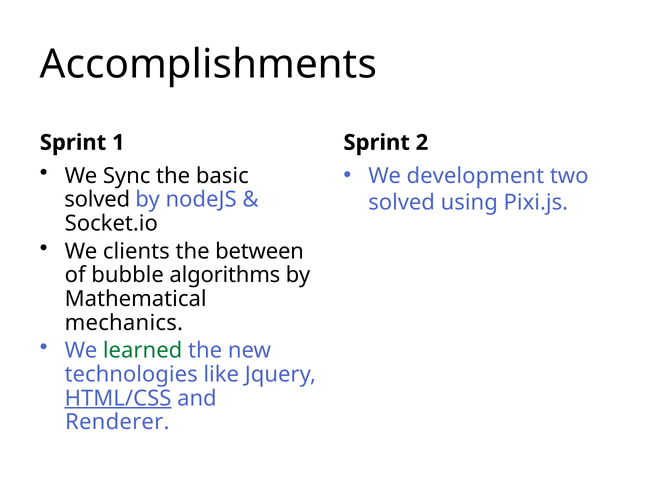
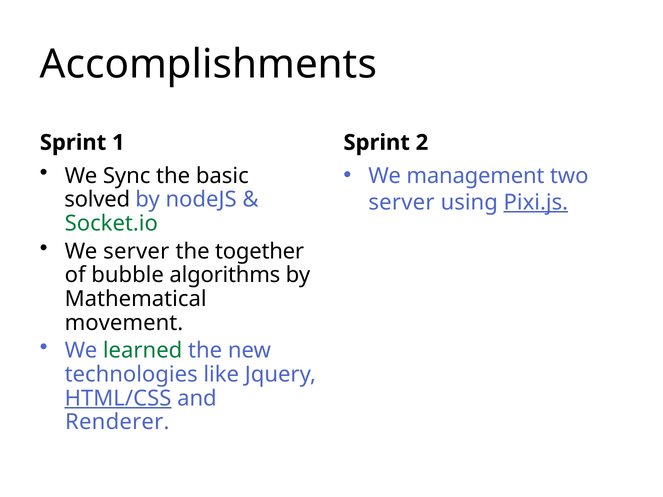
development: development -> management (475, 176)
solved: solved -> server (401, 202)
Pixi.js underline: none -> present (536, 202)
Socket.io colour: black -> green (111, 224)
We clients: clients -> server (136, 251)
between: between -> together (260, 251)
mechanics: mechanics -> movement (124, 323)
